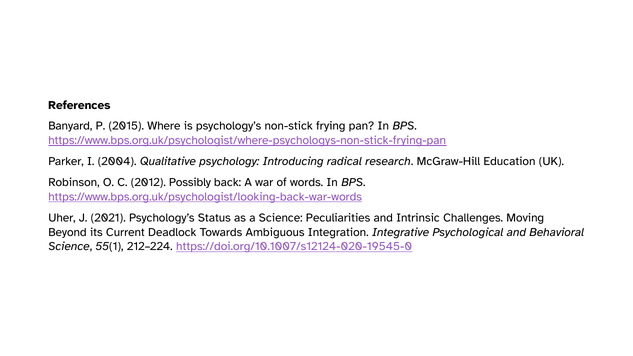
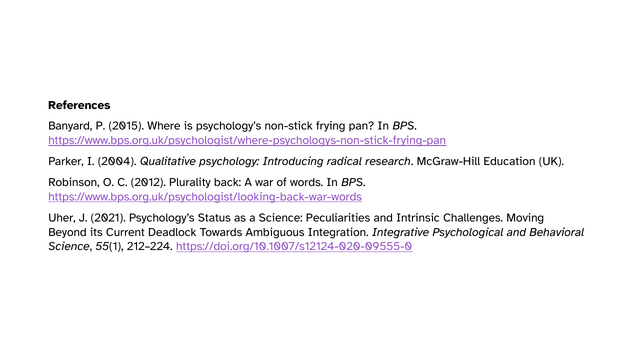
Possibly: Possibly -> Plurality (190, 182)
https://doi.org/10.1007/s12124-020-19545-0: https://doi.org/10.1007/s12124-020-19545-0 -> https://doi.org/10.1007/s12124-020-09555-0 (294, 247)
